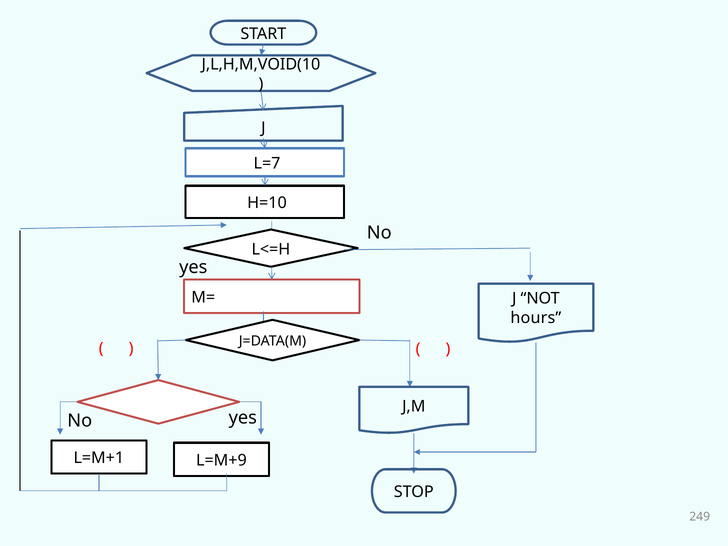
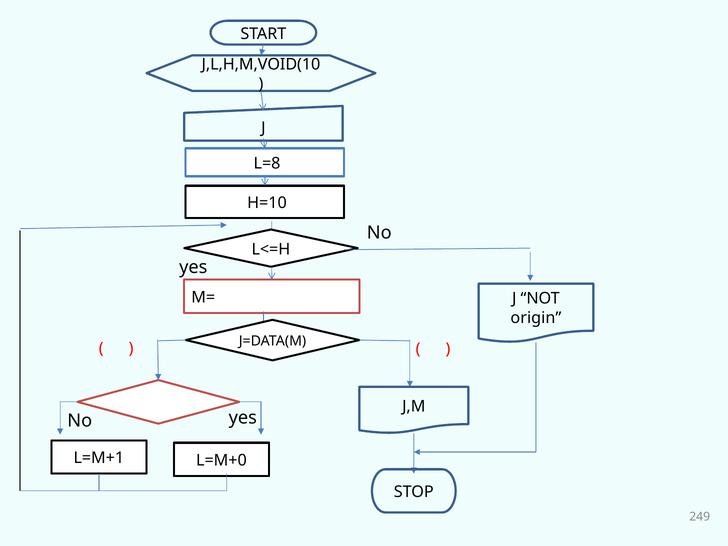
L=7: L=7 -> L=8 (267, 163)
hours: hours -> origin (536, 318)
L=M+9: L=M+9 -> L=M+0 (221, 460)
